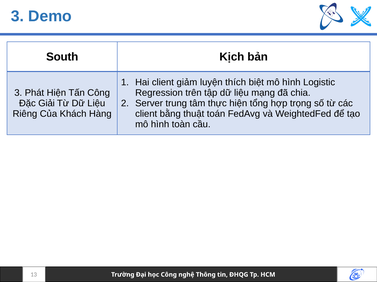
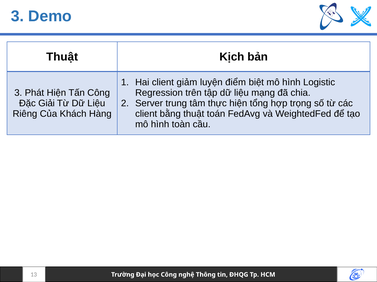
South: South -> Thuật (62, 57)
thích: thích -> điểm (236, 82)
